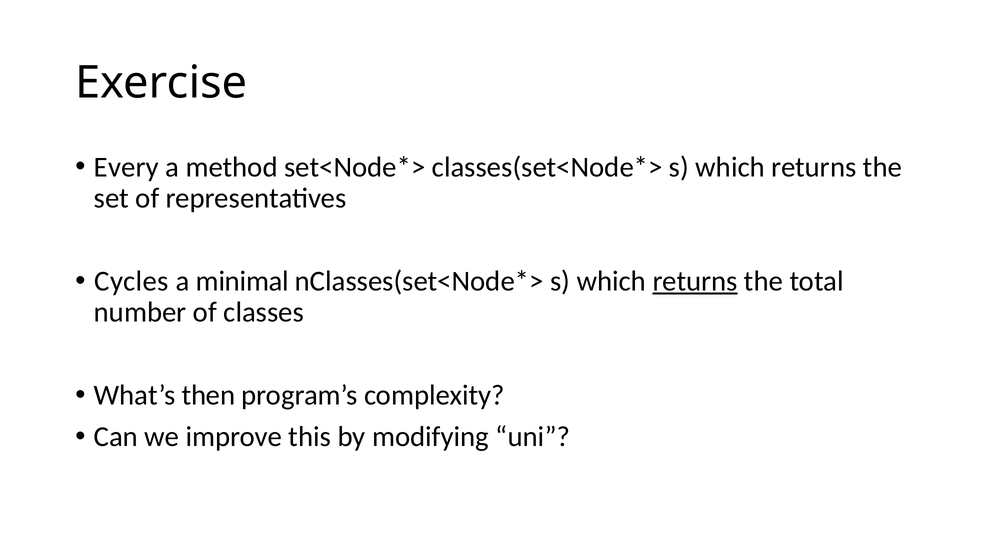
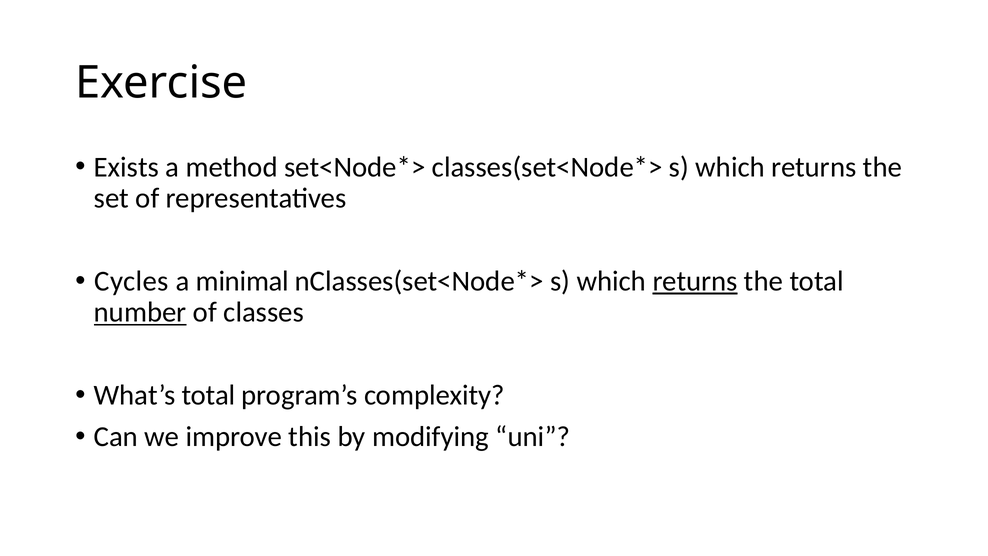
Every: Every -> Exists (126, 167)
number underline: none -> present (140, 312)
What’s then: then -> total (208, 395)
